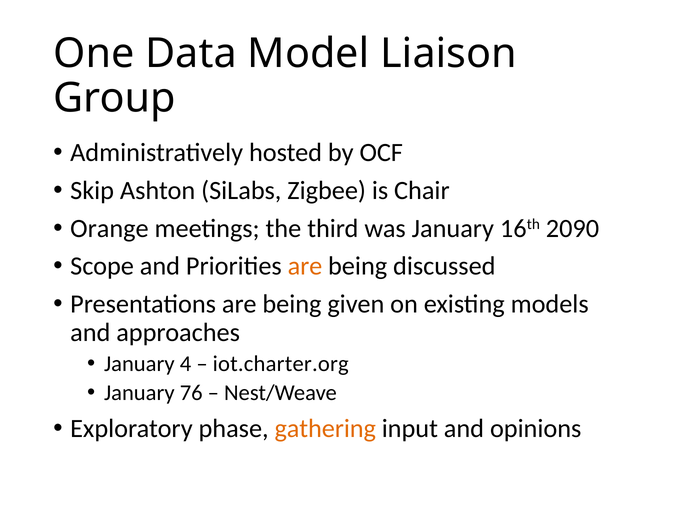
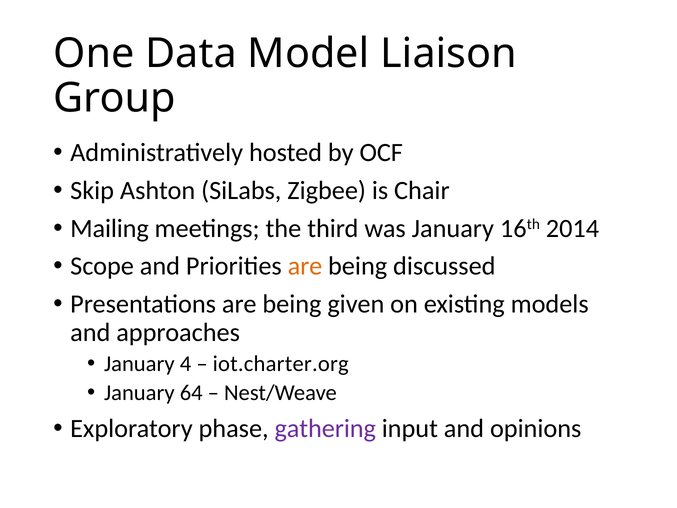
Orange: Orange -> Mailing (110, 228)
2090: 2090 -> 2014 (572, 228)
76: 76 -> 64 (191, 393)
gathering colour: orange -> purple (325, 428)
